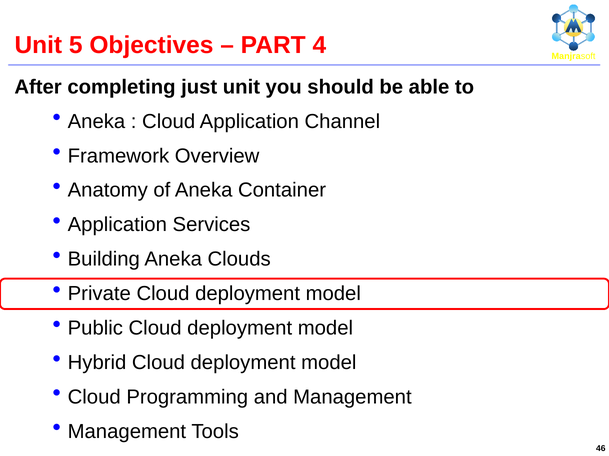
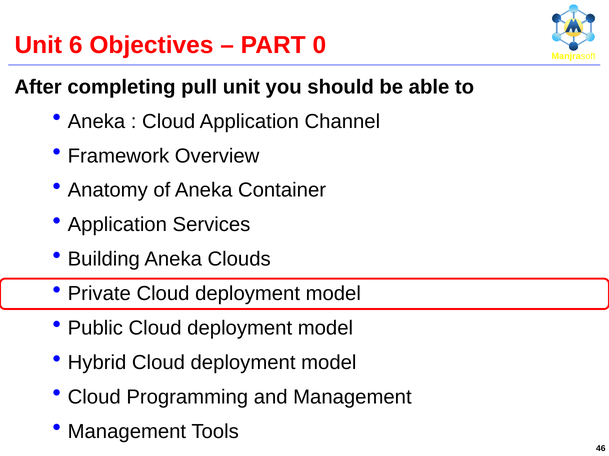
5: 5 -> 6 (76, 45)
4: 4 -> 0 (319, 45)
just: just -> pull (199, 87)
